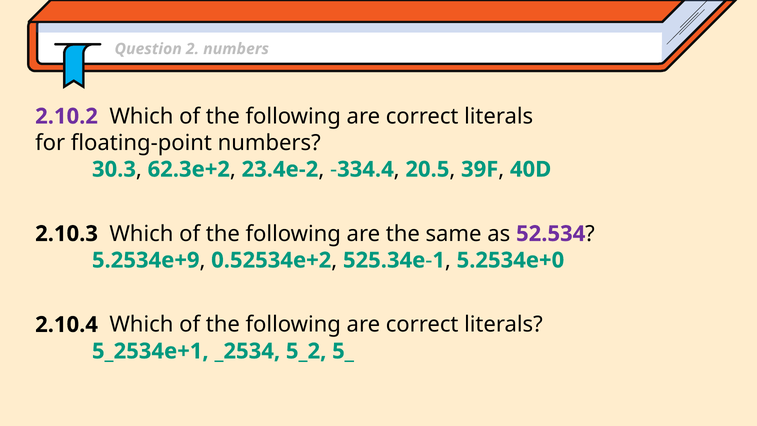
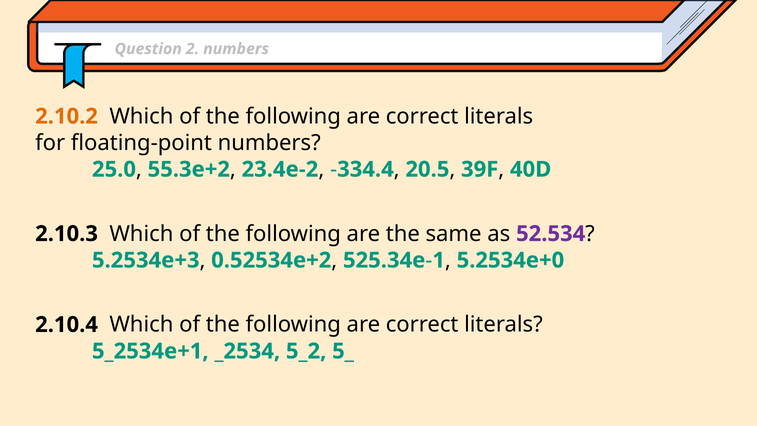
2.10.2 colour: purple -> orange (67, 116)
30.3: 30.3 -> 25.0 (114, 169)
62.3e+2: 62.3e+2 -> 55.3e+2 (189, 169)
5.2534e+9: 5.2534e+9 -> 5.2534e+3 (146, 260)
